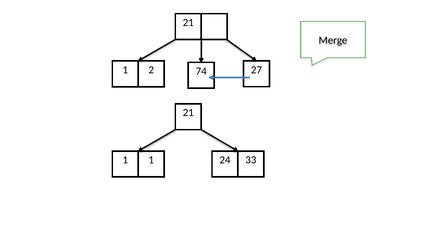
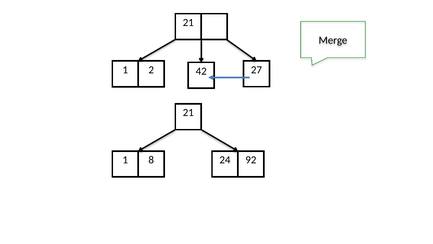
74: 74 -> 42 (201, 71)
1 1: 1 -> 8 (151, 160)
33: 33 -> 92 (251, 160)
